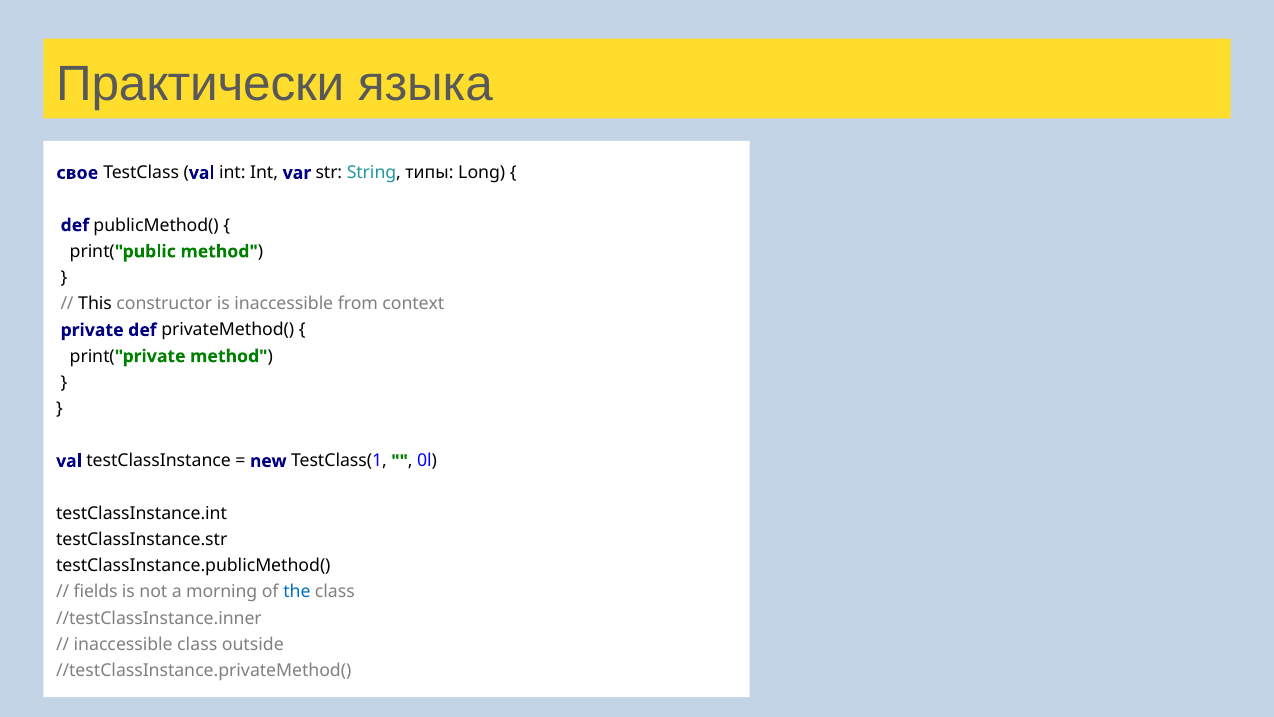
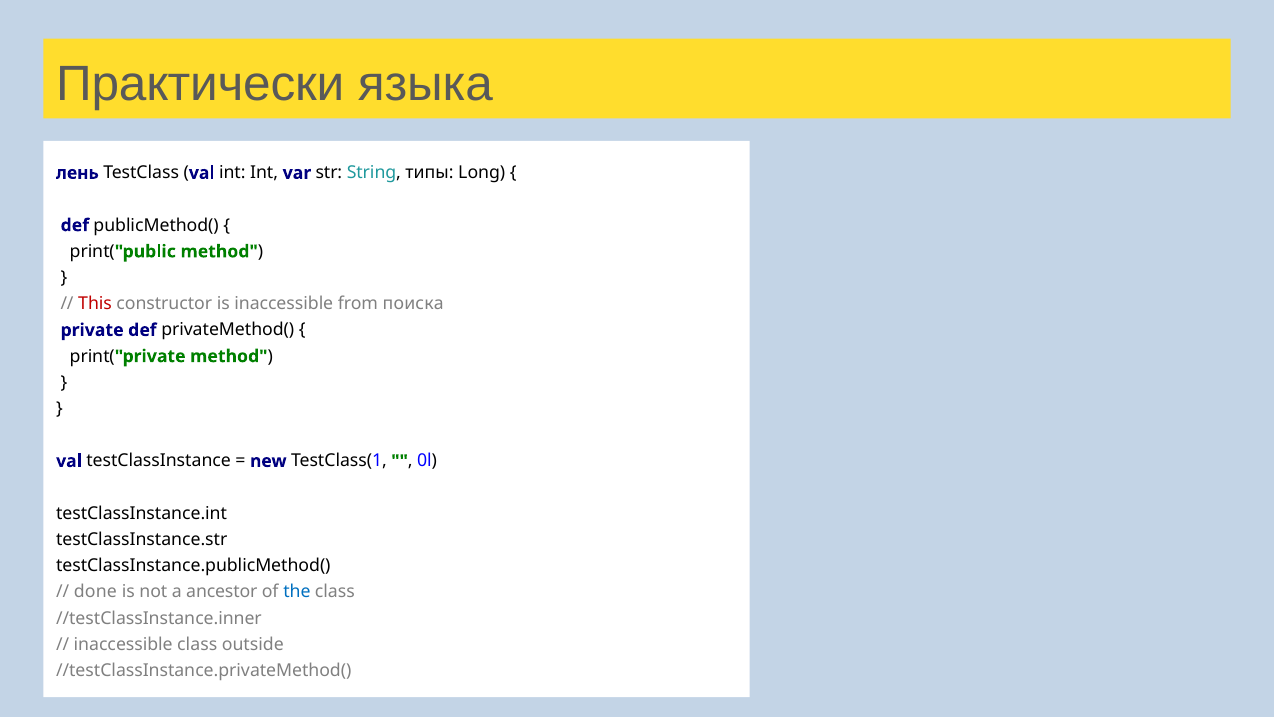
свое: свое -> лень (77, 173)
This colour: black -> red (95, 304)
context: context -> поиска (413, 304)
fields: fields -> done (95, 592)
morning: morning -> ancestor (222, 592)
